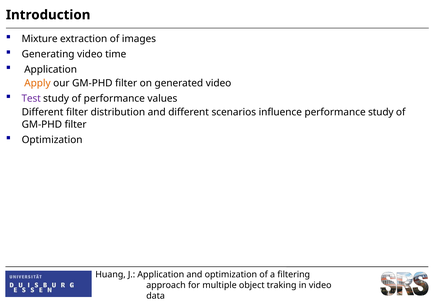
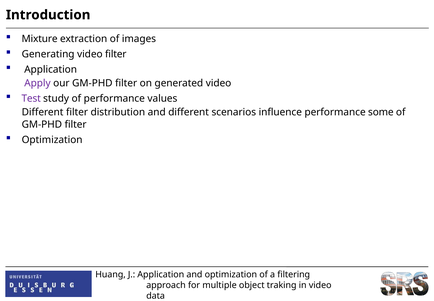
video time: time -> filter (116, 54)
Apply colour: orange -> purple (37, 83)
performance study: study -> some (381, 112)
